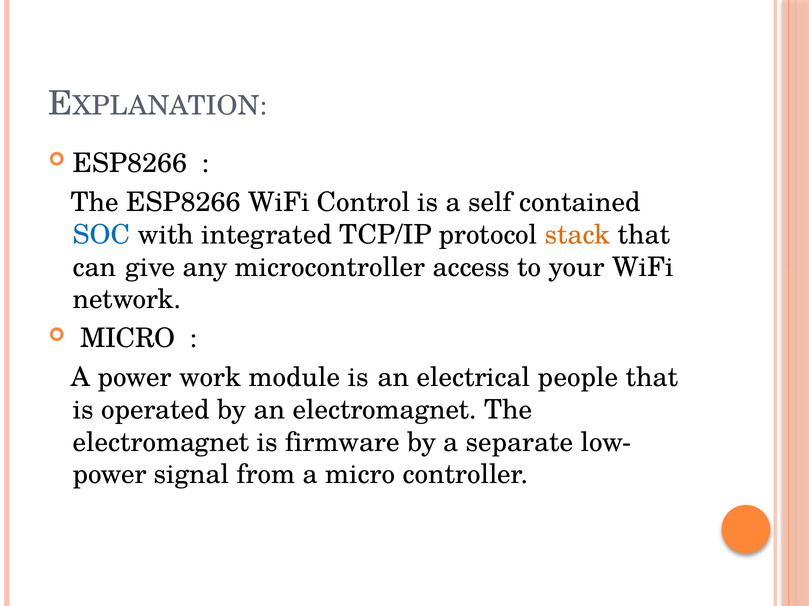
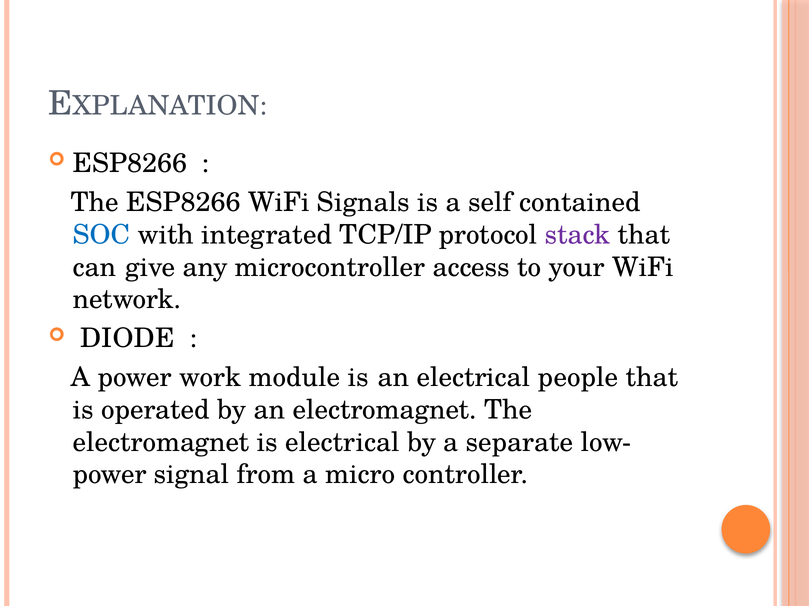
Control: Control -> Signals (363, 203)
stack colour: orange -> purple (578, 235)
MICRO: MICRO -> DIODE (127, 339)
is firmware: firmware -> electrical (342, 443)
